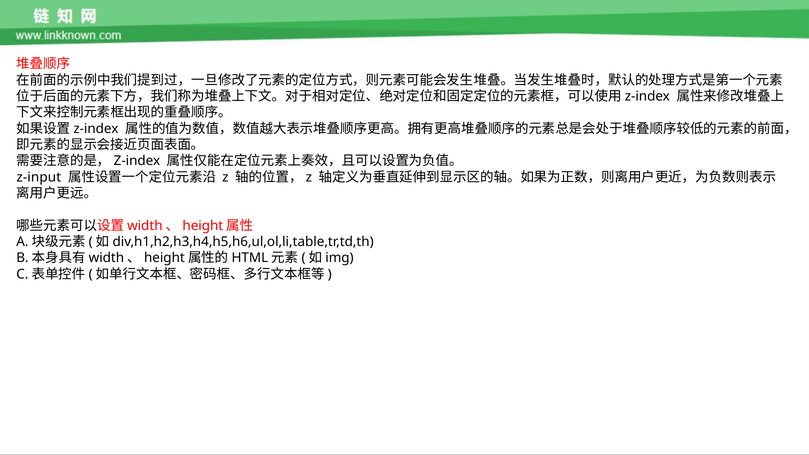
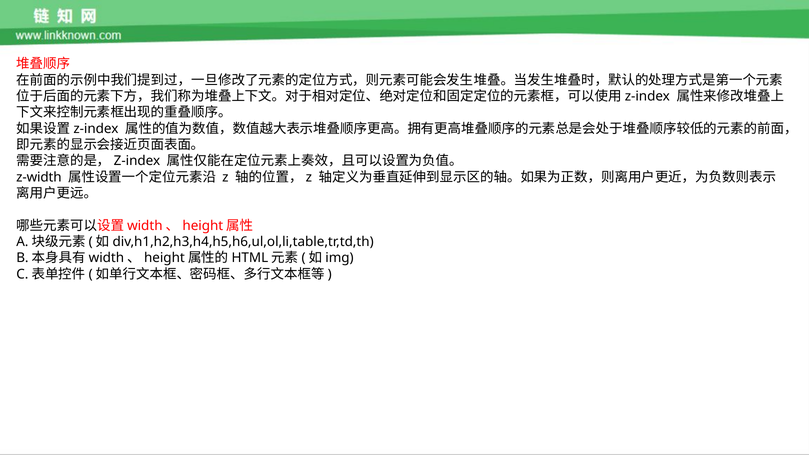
z-input: z-input -> z-width (39, 177)
